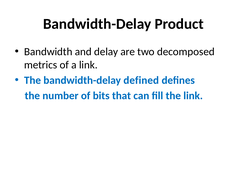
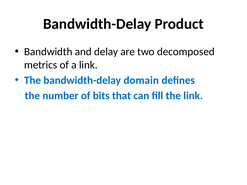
defined: defined -> domain (141, 80)
